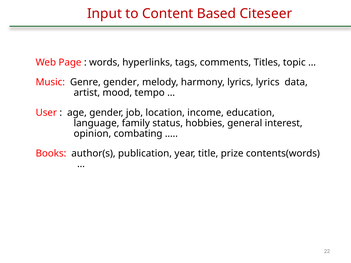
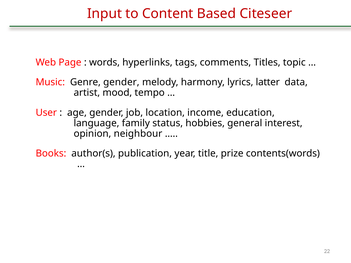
lyrics lyrics: lyrics -> latter (268, 82)
combating: combating -> neighbour (138, 134)
